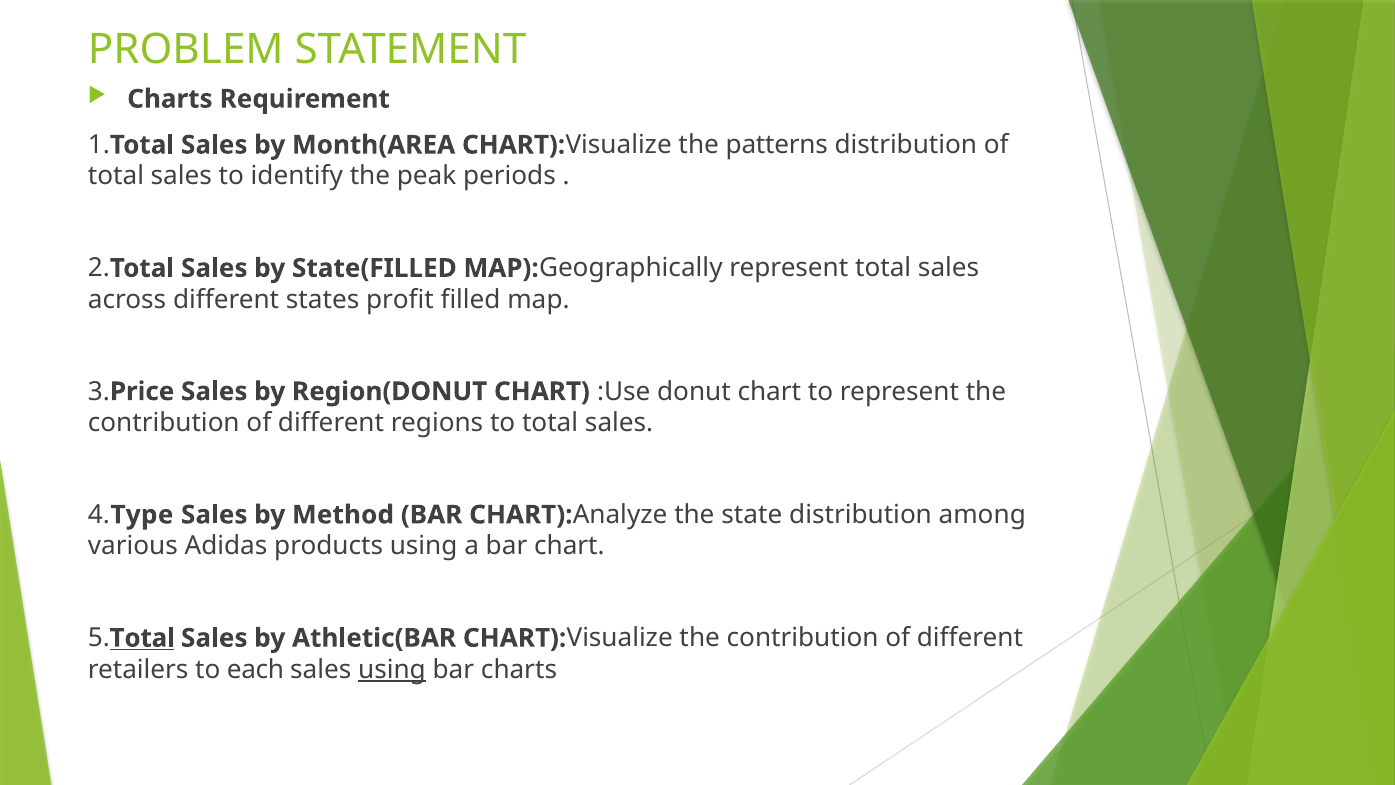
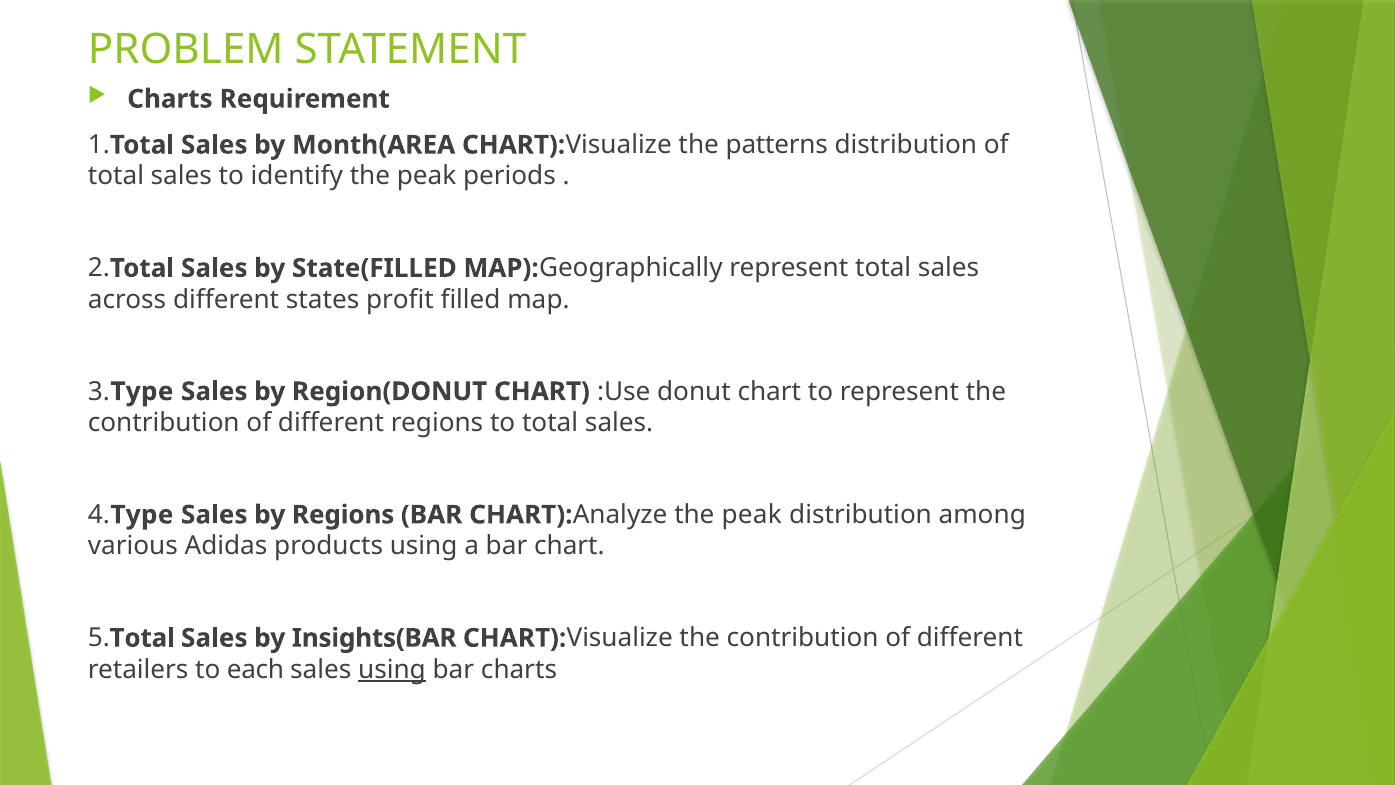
Price: Price -> Type (142, 391)
by Method: Method -> Regions (343, 515)
state: state -> peak (752, 515)
Total underline: present -> none (142, 638)
Athletic(BAR: Athletic(BAR -> Insights(BAR (374, 638)
